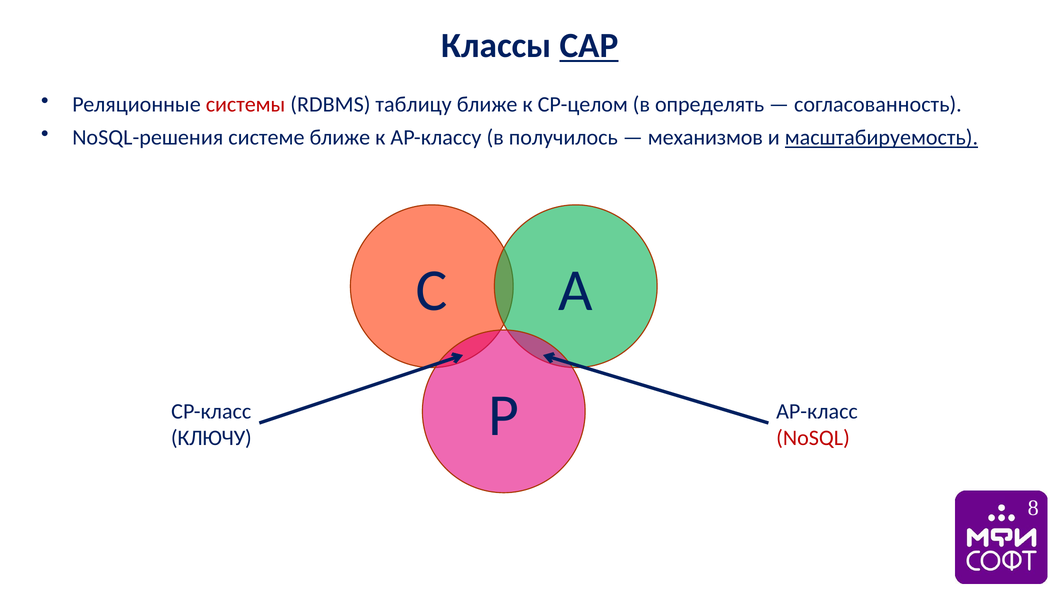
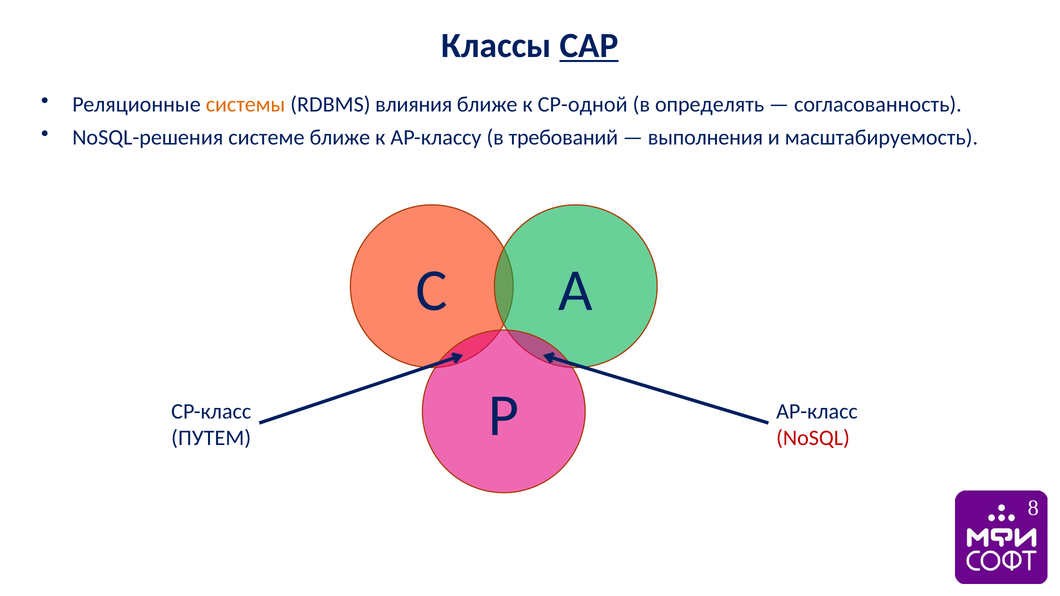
системы colour: red -> orange (246, 105)
таблицу: таблицу -> влияния (414, 105)
CP-целом: CP-целом -> CP-одной (583, 105)
получилось: получилось -> требований (563, 138)
механизмов: механизмов -> выполнения (705, 138)
масштабируемость underline: present -> none (881, 138)
КЛЮЧУ: КЛЮЧУ -> ПУТЕМ (211, 438)
